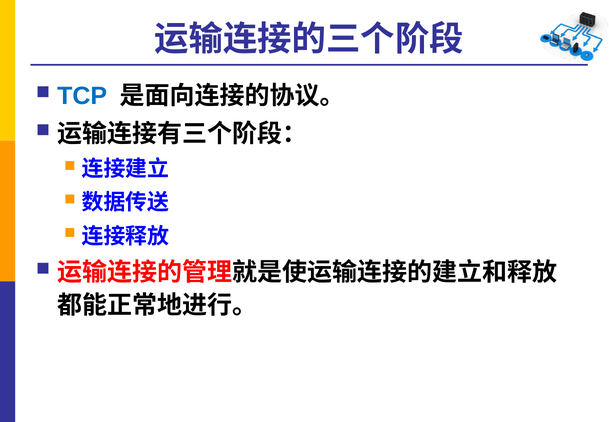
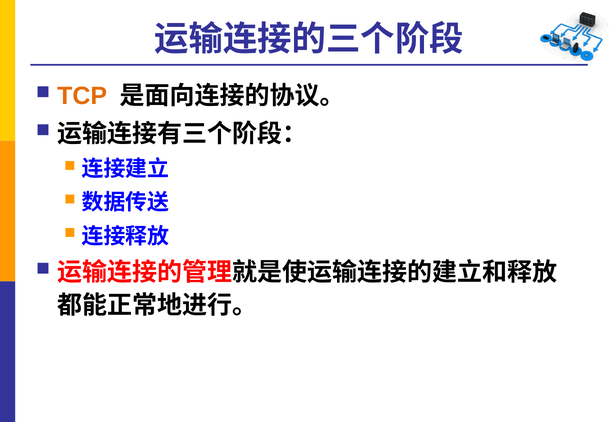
TCP colour: blue -> orange (82, 96)
